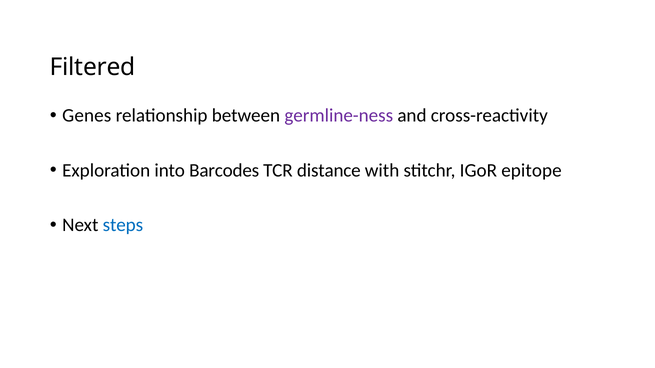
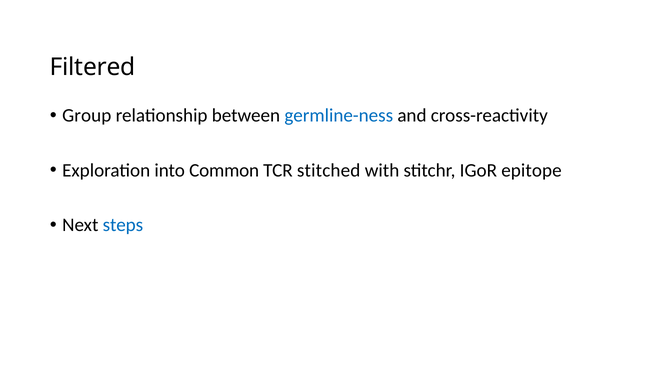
Genes: Genes -> Group (87, 116)
germline-ness colour: purple -> blue (339, 116)
Barcodes: Barcodes -> Common (224, 171)
distance: distance -> stitched (329, 171)
